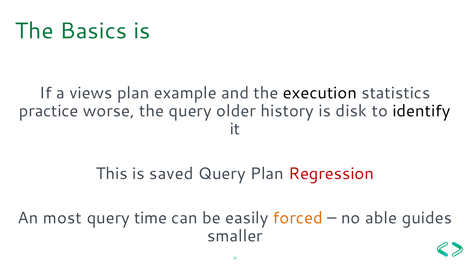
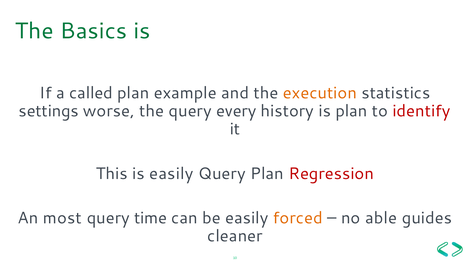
views: views -> called (91, 93)
execution colour: black -> orange (320, 93)
practice: practice -> settings (49, 111)
older: older -> every (236, 111)
is disk: disk -> plan (351, 111)
identify colour: black -> red (421, 111)
is saved: saved -> easily (171, 174)
smaller: smaller -> cleaner (235, 236)
